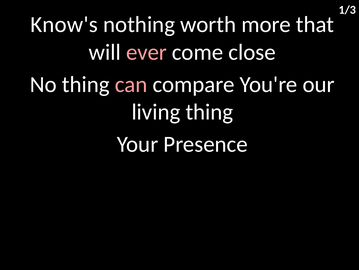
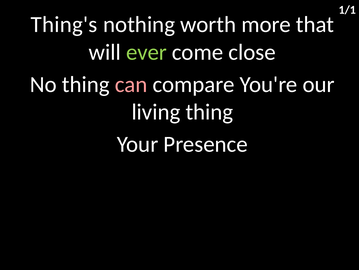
1/3: 1/3 -> 1/1 (347, 10)
Know's: Know's -> Thing's (64, 25)
ever colour: pink -> light green (146, 52)
